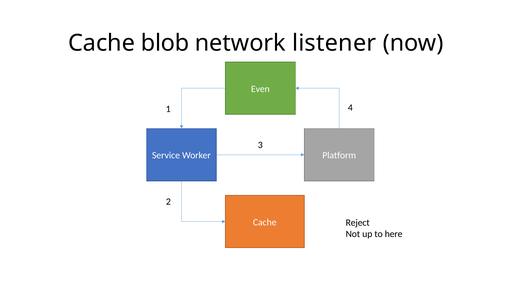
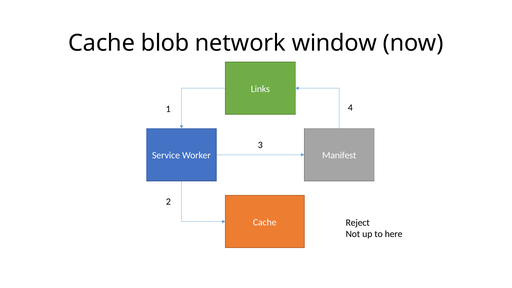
listener: listener -> window (334, 43)
Even: Even -> Links (260, 89)
Platform: Platform -> Manifest (339, 155)
